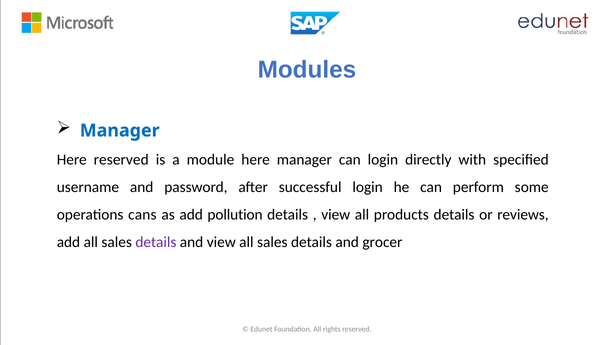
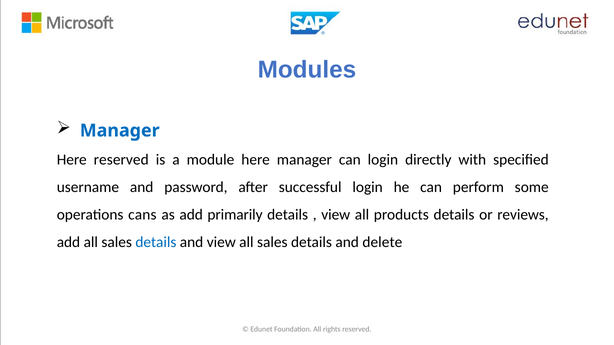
pollution: pollution -> primarily (235, 215)
details colour: purple -> blue (156, 243)
grocer: grocer -> delete (382, 243)
